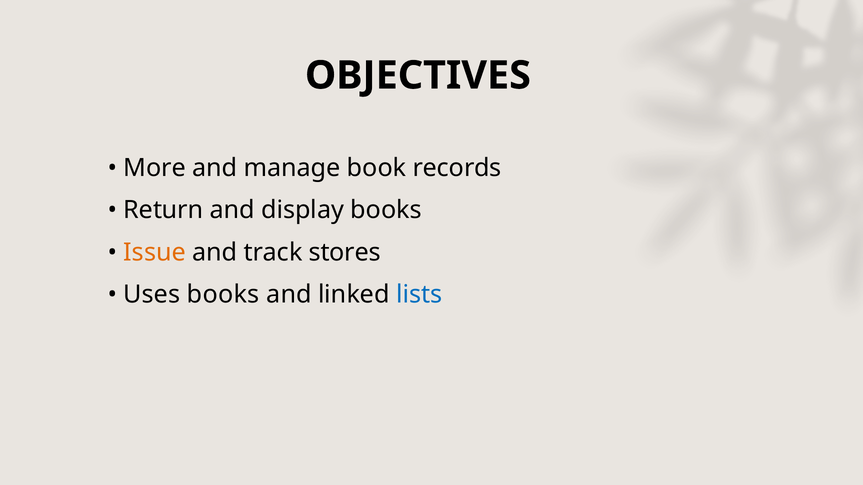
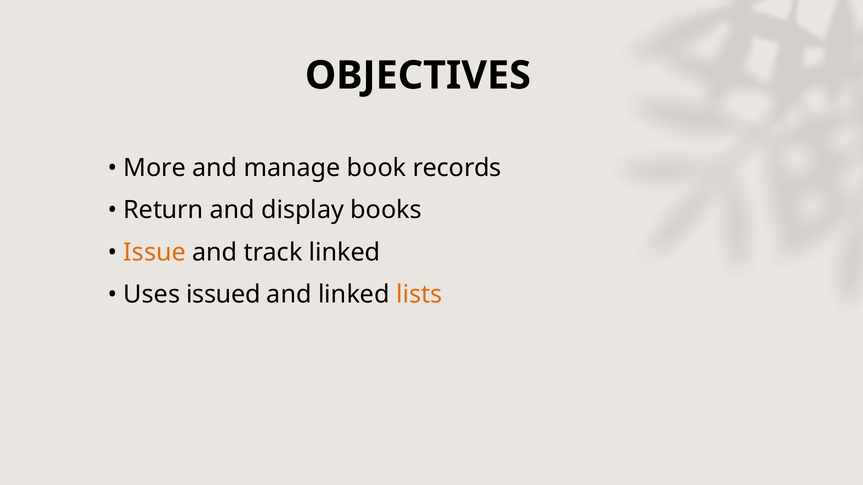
track stores: stores -> linked (345, 252)
Uses books: books -> issued (223, 295)
lists colour: blue -> orange (419, 295)
